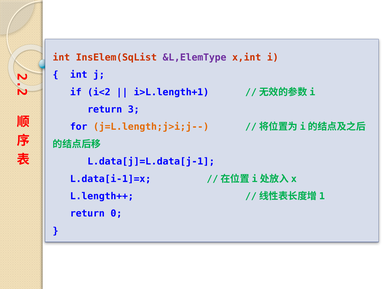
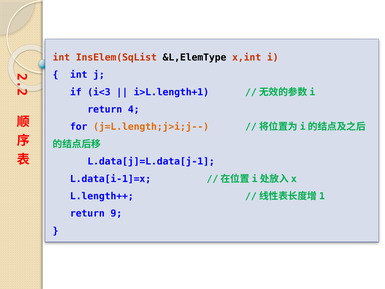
&L,ElemType colour: purple -> black (195, 57)
i<2: i<2 -> i<3 (99, 92)
3: 3 -> 4 (134, 109)
0: 0 -> 9 (116, 213)
